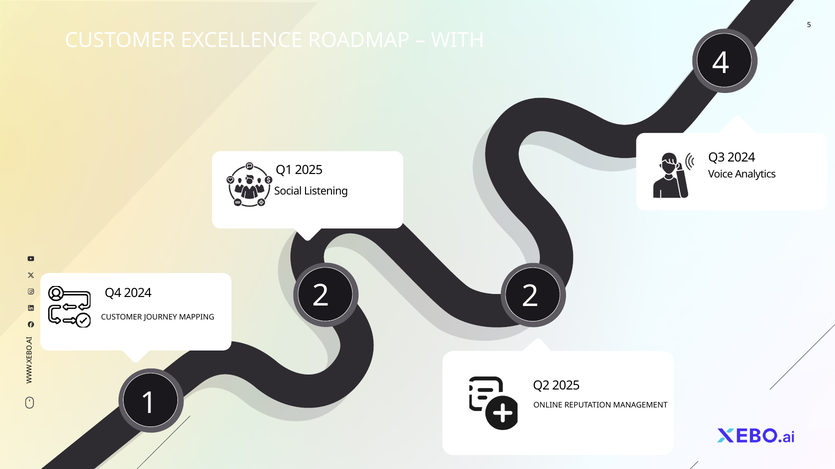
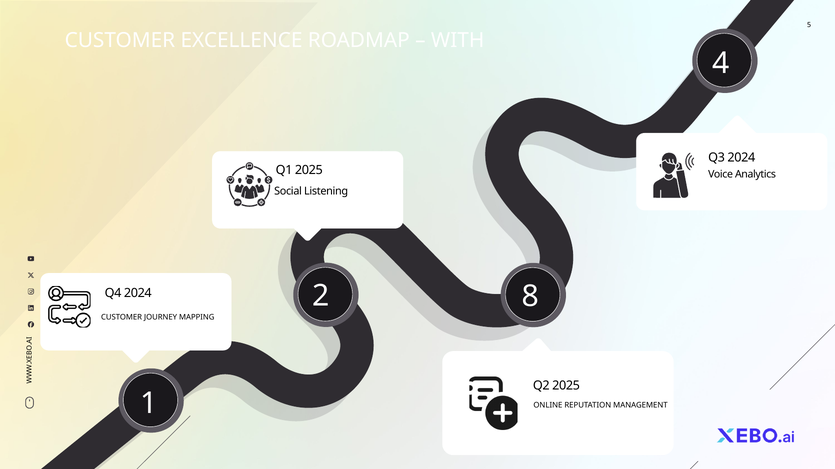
2 2: 2 -> 8 (531, 297)
